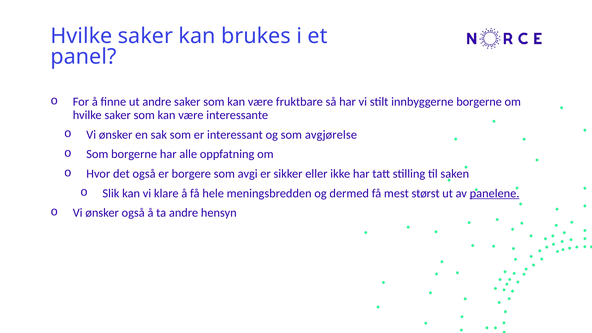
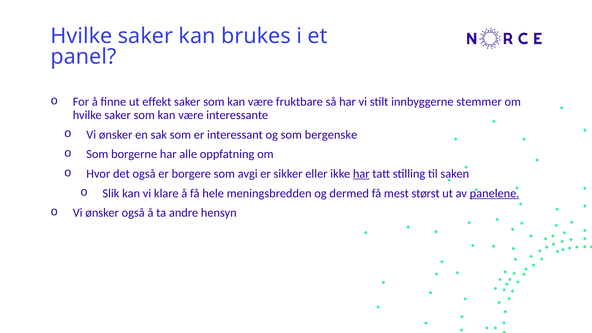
ut andre: andre -> effekt (157, 102)
innbyggerne borgerne: borgerne -> stemmer (479, 102)
avgjørelse: avgjørelse -> bergenske (331, 135)
har underline: none -> present (361, 174)
